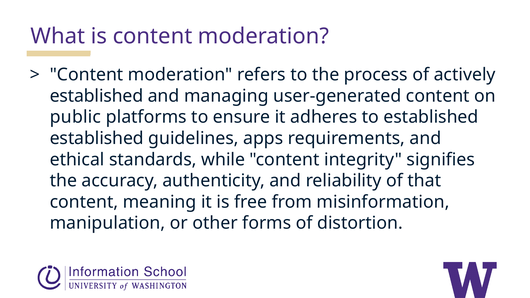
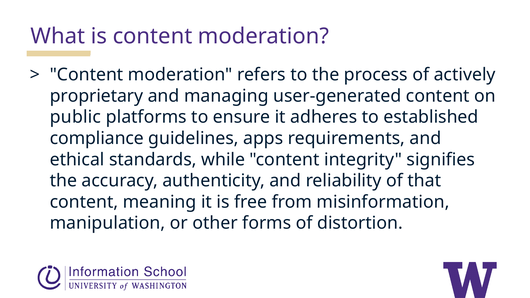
established: established -> proprietary (96, 96)
established: established -> compliance (97, 138)
